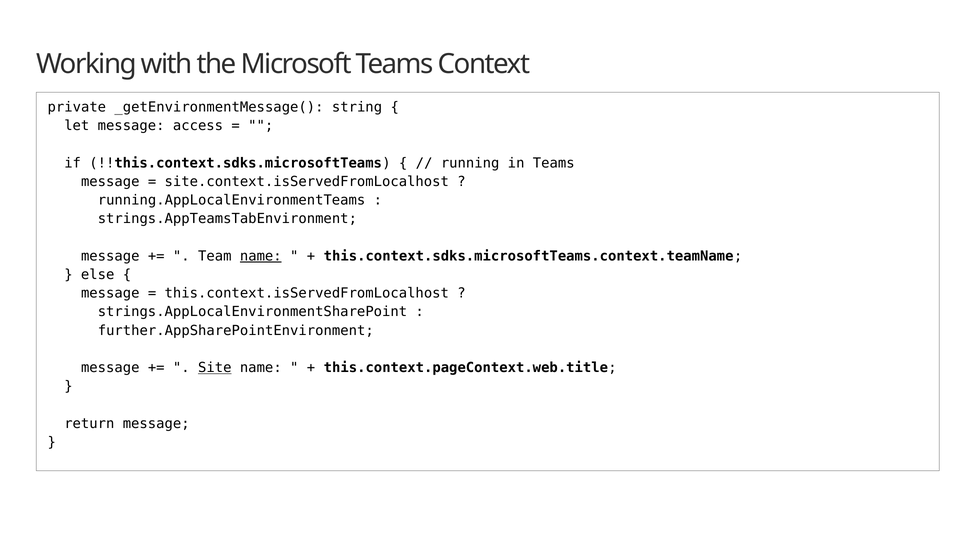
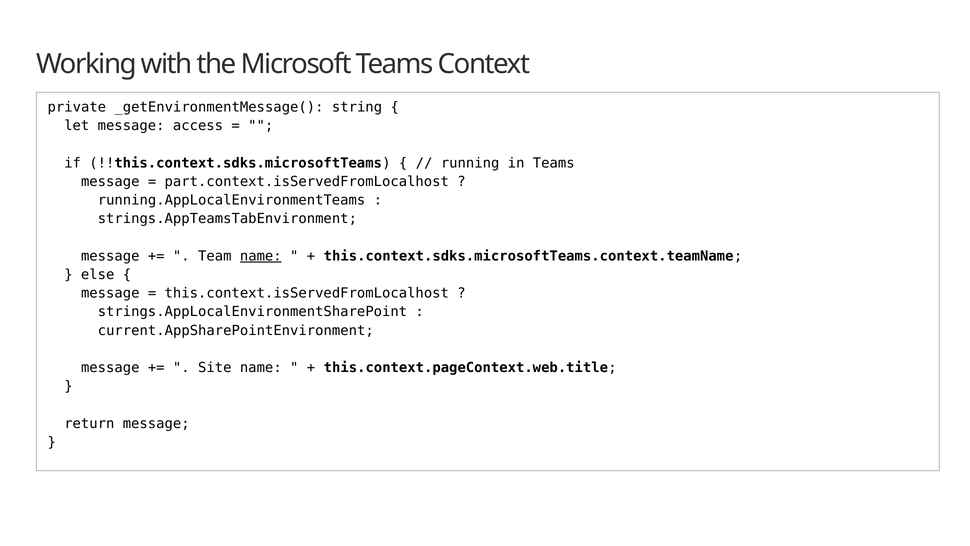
site.context.isServedFromLocalhost: site.context.isServedFromLocalhost -> part.context.isServedFromLocalhost (307, 182)
further.AppSharePointEnvironment: further.AppSharePointEnvironment -> current.AppSharePointEnvironment (236, 330)
Site underline: present -> none (215, 367)
